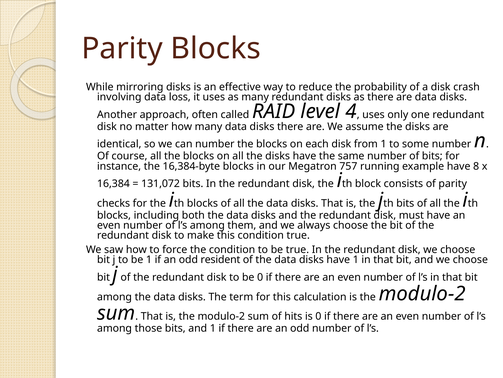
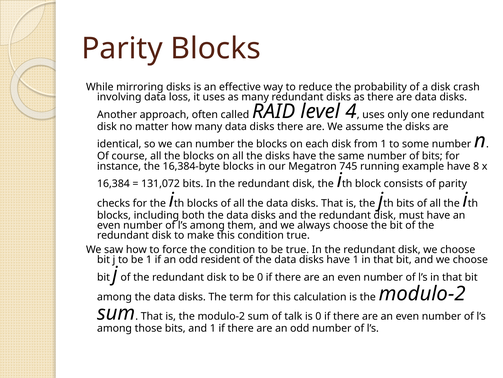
757: 757 -> 745 (348, 166)
hits: hits -> talk (293, 316)
